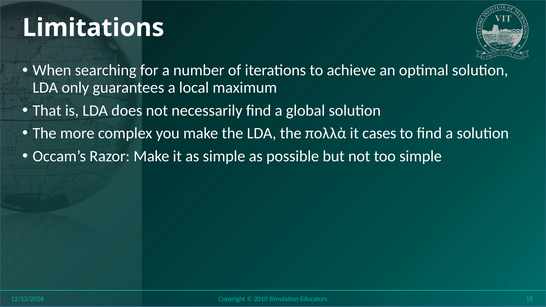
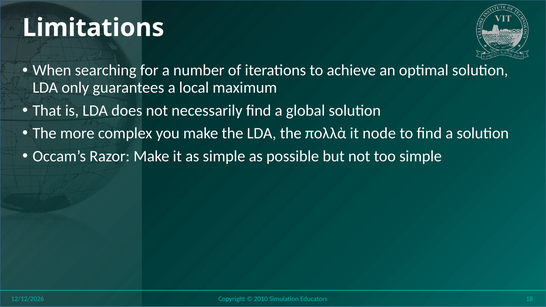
cases: cases -> node (379, 133)
